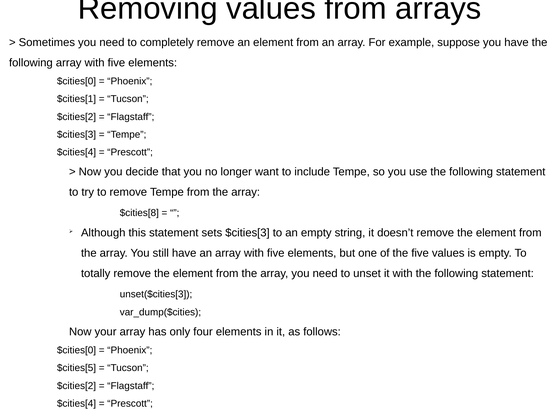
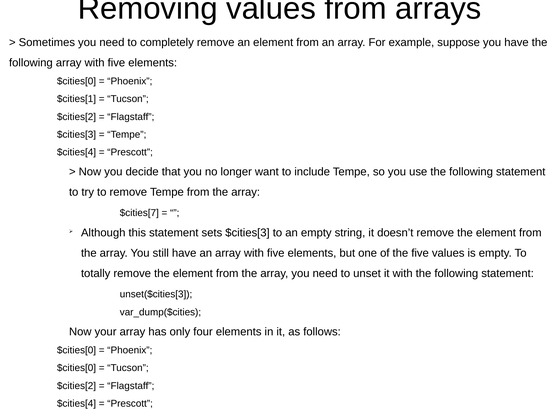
$cities[8: $cities[8 -> $cities[7 (139, 213)
$cities[5: $cities[5 -> $cities[0 (77, 368)
